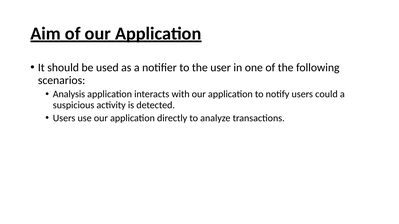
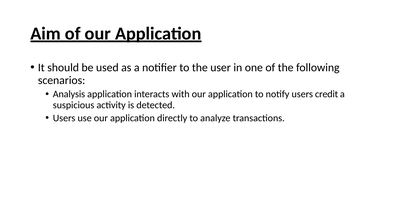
could: could -> credit (327, 94)
